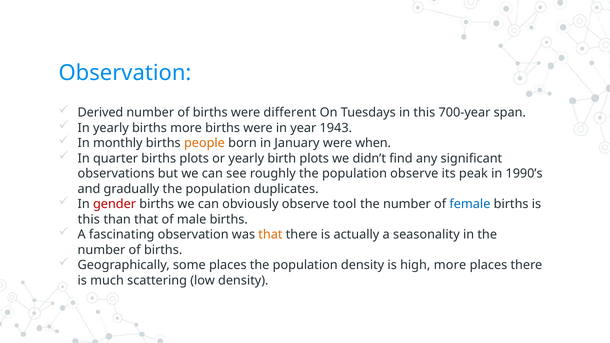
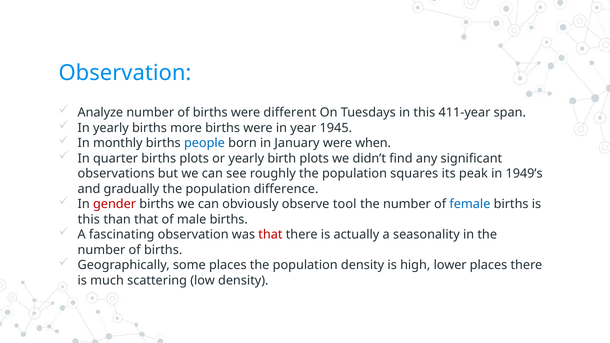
Derived: Derived -> Analyze (100, 113)
700-year: 700-year -> 411-year (464, 113)
1943: 1943 -> 1945 (336, 128)
people colour: orange -> blue (204, 143)
population observe: observe -> squares (414, 174)
1990’s: 1990’s -> 1949’s (524, 174)
duplicates: duplicates -> difference (286, 189)
that colour: orange -> red (270, 235)
high more: more -> lower (450, 265)
